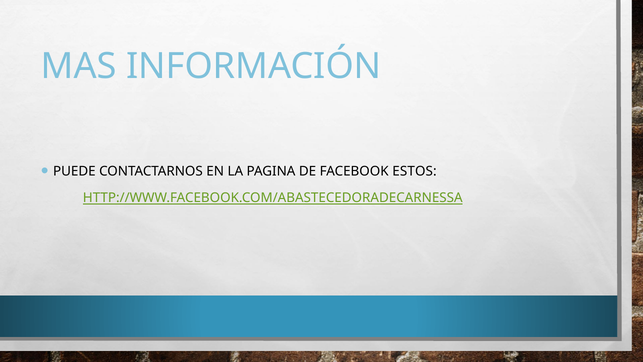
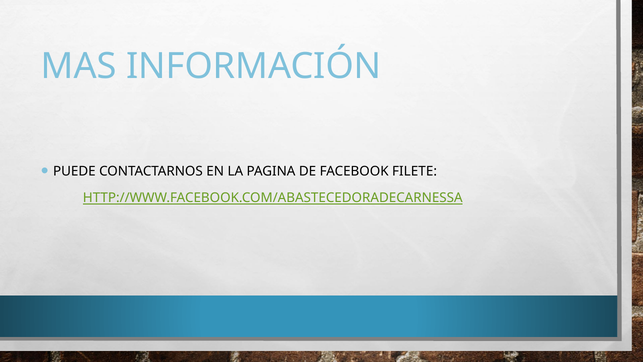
ESTOS: ESTOS -> FILETE (415, 171)
